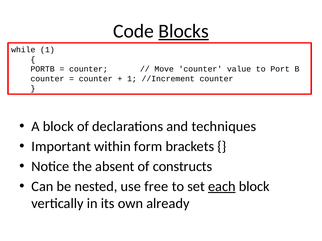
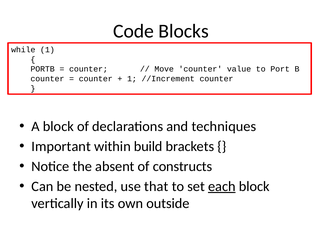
Blocks underline: present -> none (184, 31)
form: form -> build (148, 147)
free: free -> that (156, 187)
already: already -> outside (168, 204)
